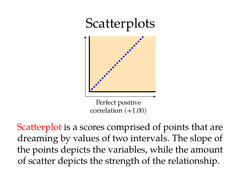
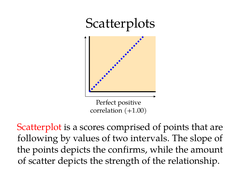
dreaming: dreaming -> following (38, 138)
variables: variables -> confirms (128, 149)
